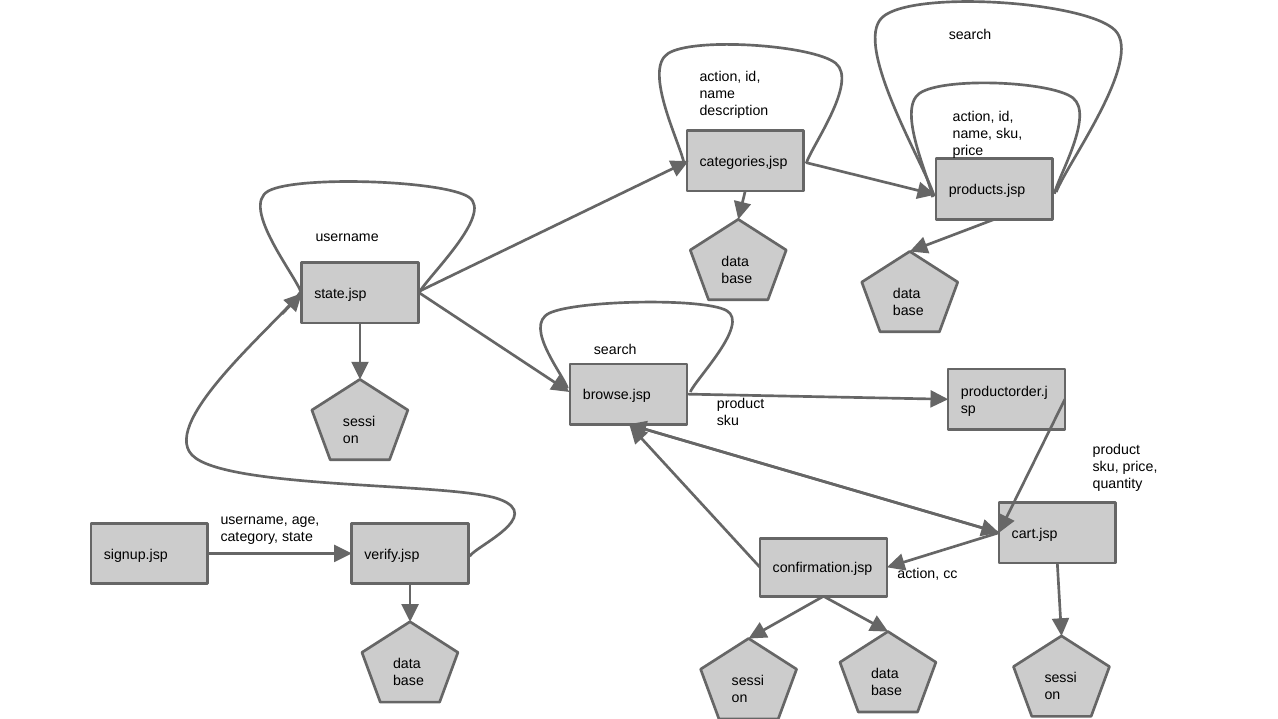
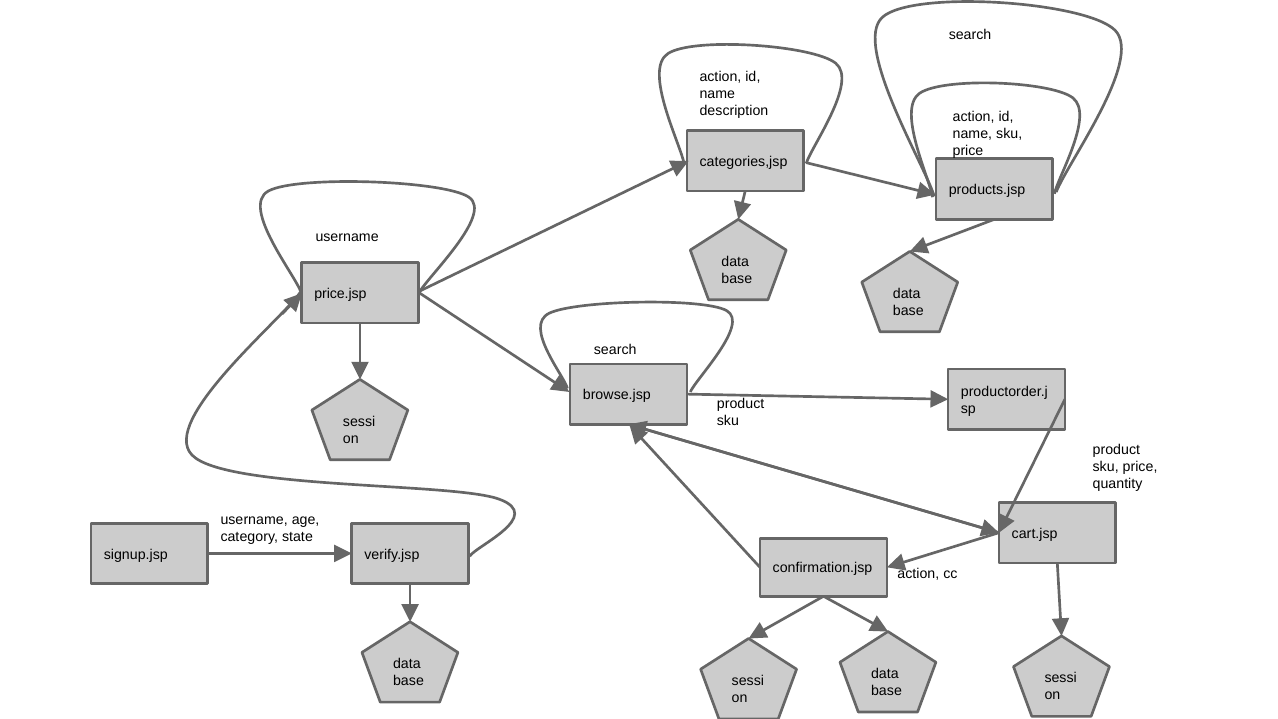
state.jsp: state.jsp -> price.jsp (340, 294)
